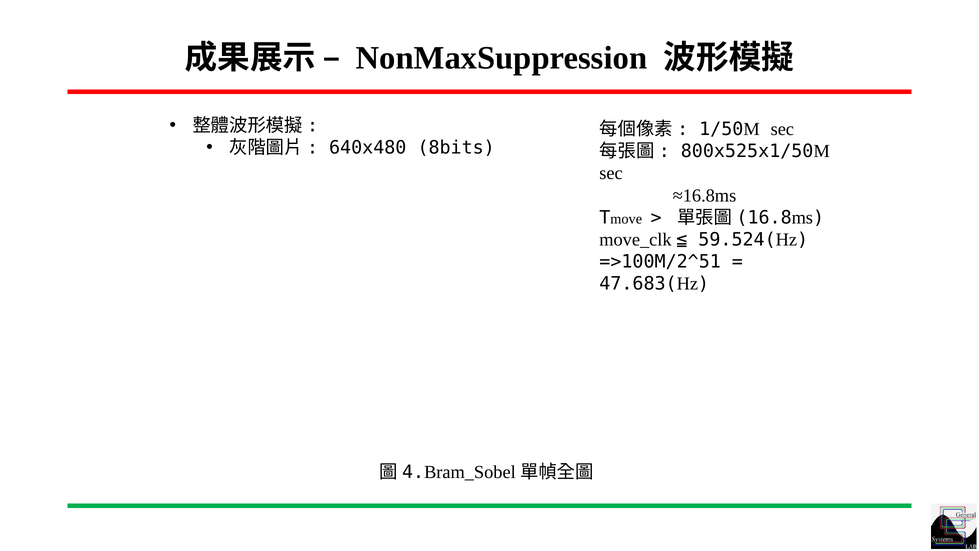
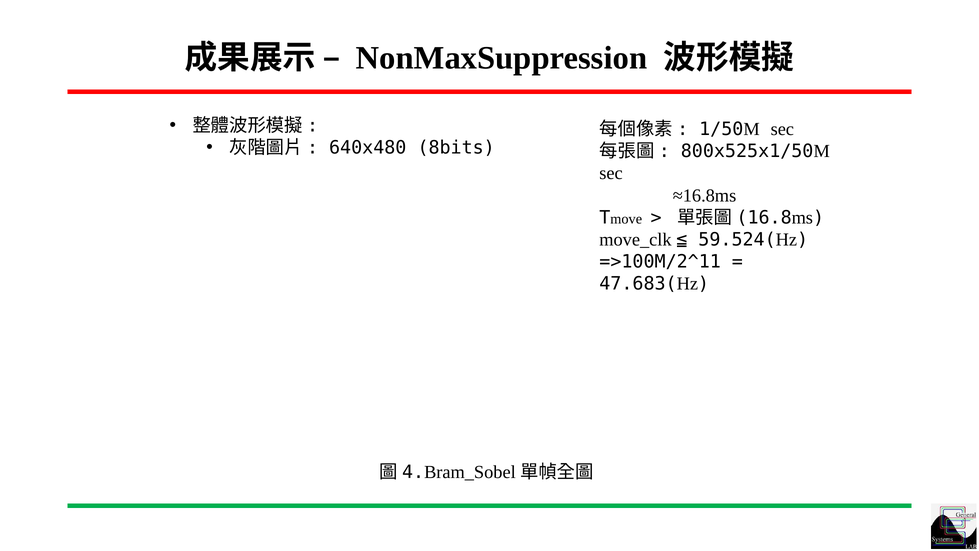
=>100M/2^51: =>100M/2^51 -> =>100M/2^11 (660, 261)
